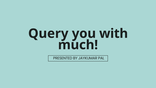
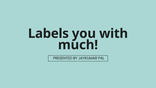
Query: Query -> Labels (48, 33)
